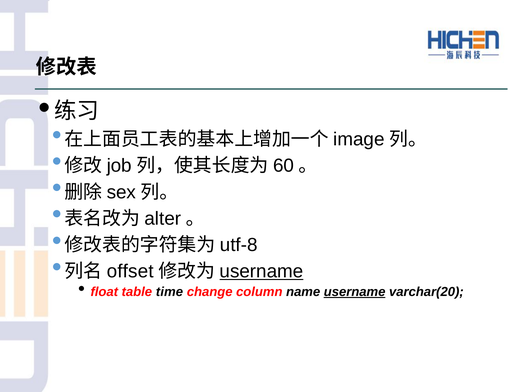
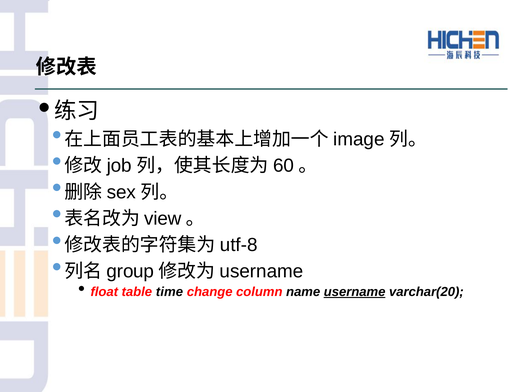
alter: alter -> view (163, 218)
offset: offset -> group (130, 271)
username underline: present -> none (261, 271)
